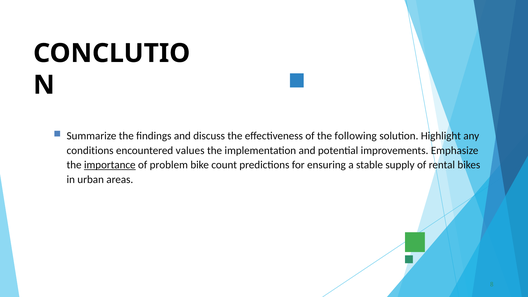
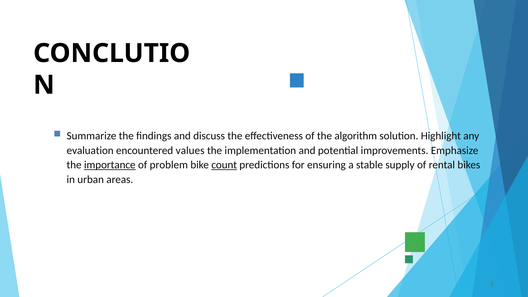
following: following -> algorithm (356, 136)
conditions: conditions -> evaluation (90, 150)
count underline: none -> present (224, 165)
